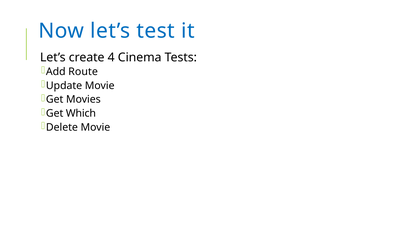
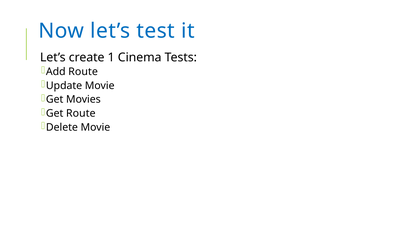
4: 4 -> 1 (111, 58)
Get Which: Which -> Route (81, 114)
